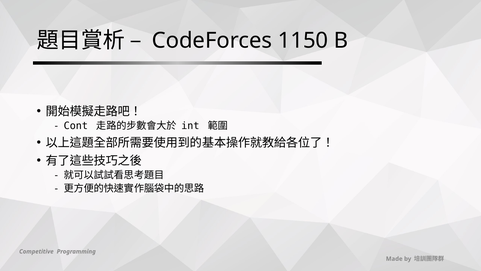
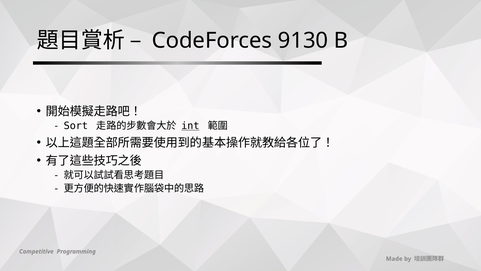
1150: 1150 -> 9130 (303, 40)
Cont: Cont -> Sort (76, 126)
int underline: none -> present (190, 126)
